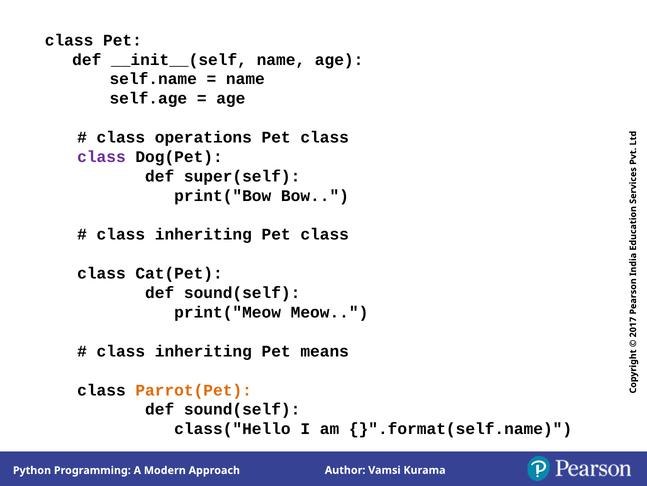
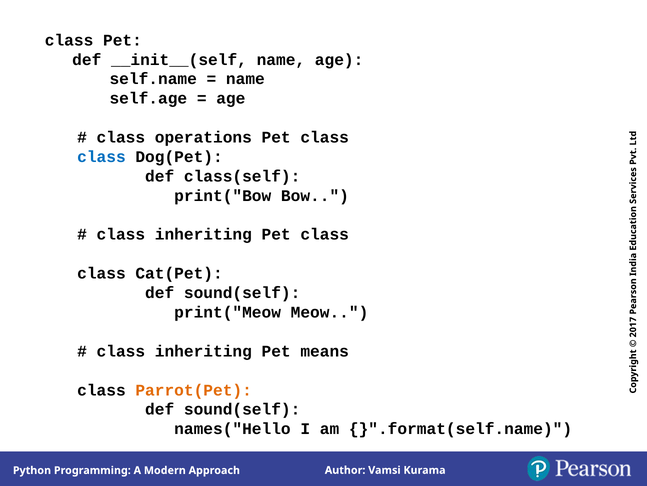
class colour: purple -> blue (101, 157)
super(self: super(self -> class(self (242, 176)
class("Hello: class("Hello -> names("Hello (232, 428)
